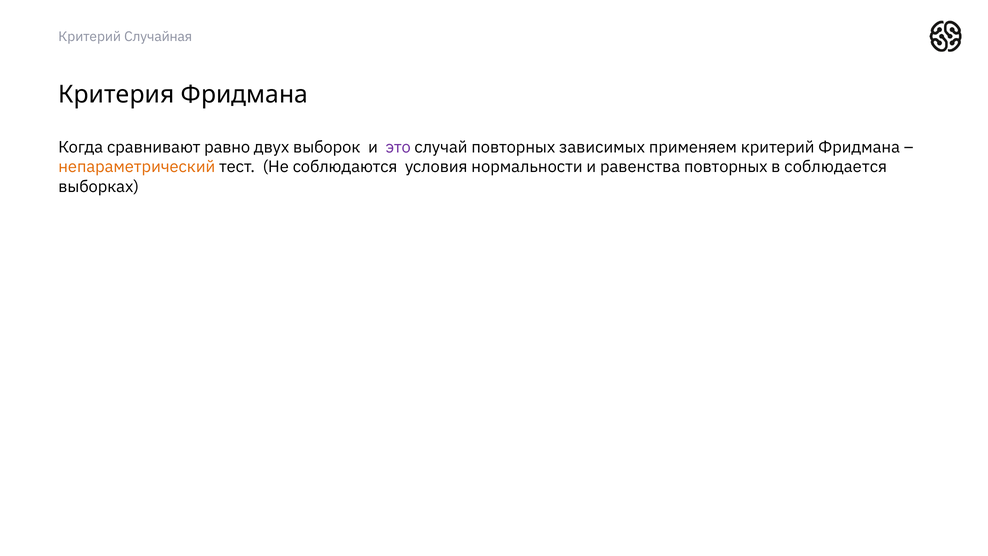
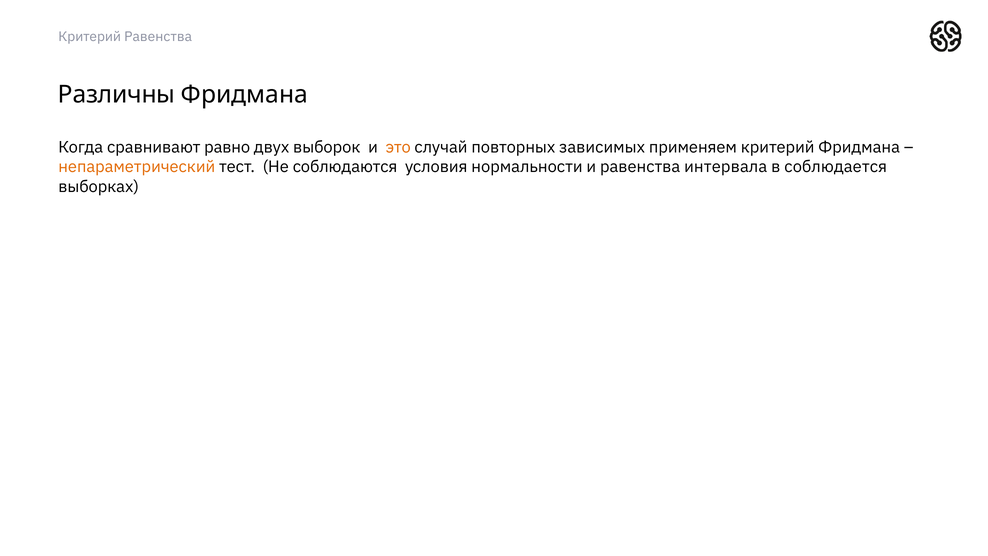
Критерий Случайная: Случайная -> Равенства (158, 37)
Критерия: Критерия -> Различны (117, 94)
это colour: purple -> orange (398, 147)
равенства повторных: повторных -> интервала (726, 167)
